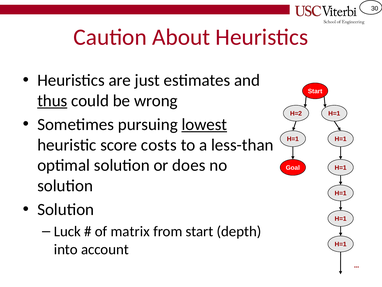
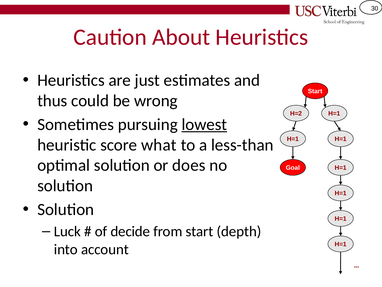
thus underline: present -> none (52, 101)
costs: costs -> what (159, 145)
matrix: matrix -> decide (130, 231)
